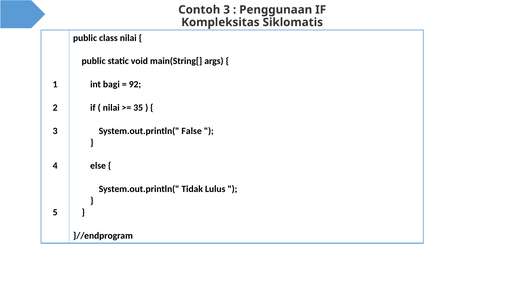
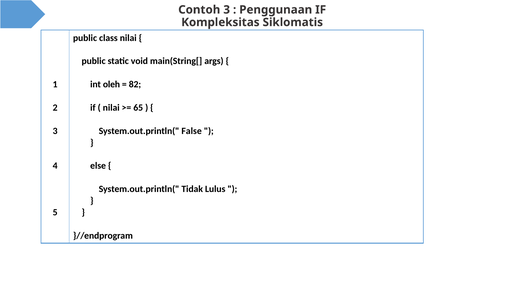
bagi: bagi -> oleh (111, 84)
92: 92 -> 82 (135, 84)
35: 35 -> 65 (138, 108)
